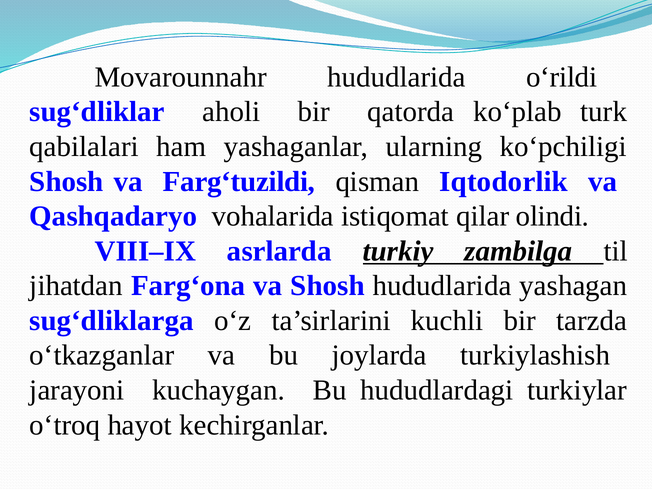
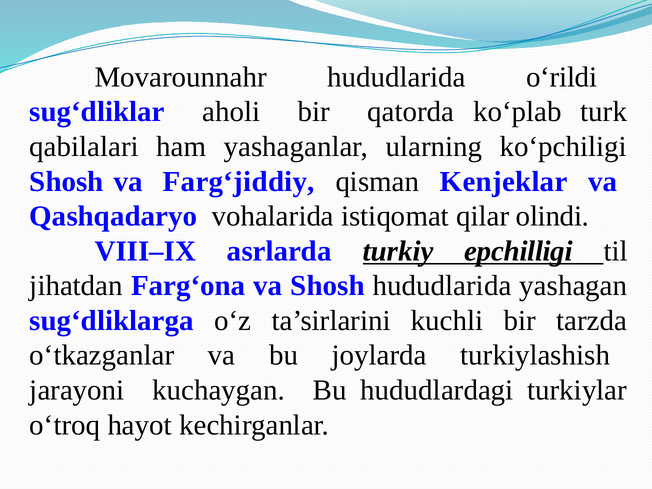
Farg‘tuzildi: Farg‘tuzildi -> Farg‘jiddiy (239, 181)
Iqtodorlik: Iqtodorlik -> Kеnjеklar (504, 181)
zambilga: zambilga -> epchilligi (519, 251)
